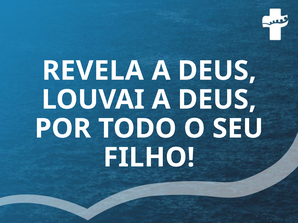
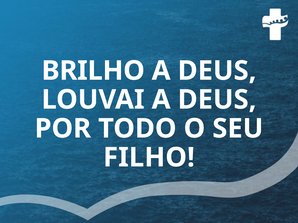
REVELA: REVELA -> BRILHO (93, 71)
